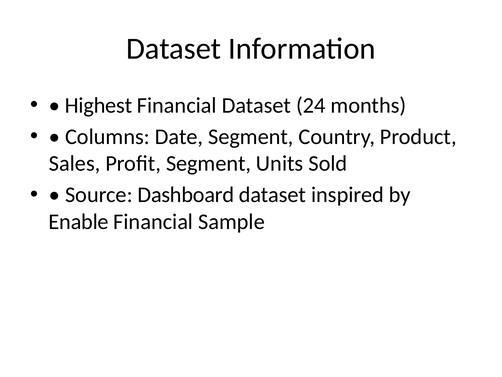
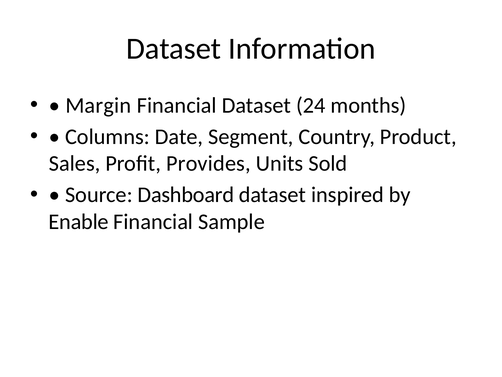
Highest: Highest -> Margin (98, 105)
Profit Segment: Segment -> Provides (208, 163)
